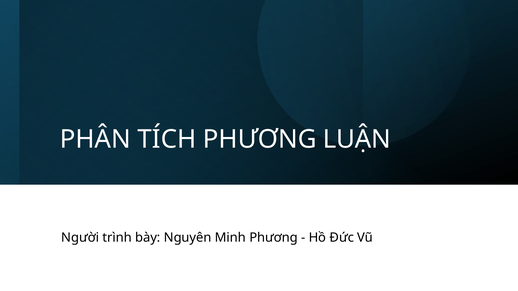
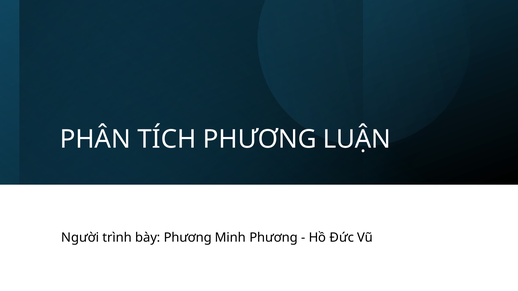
bày Nguyên: Nguyên -> Phương (188, 238)
